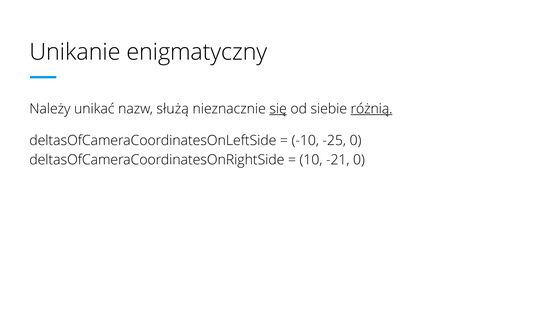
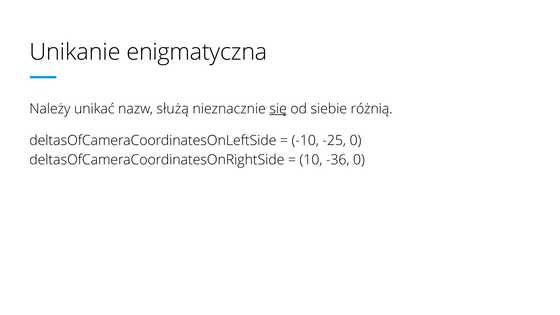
enigmatyczny: enigmatyczny -> enigmatyczna (197, 52)
różnią underline: present -> none (372, 109)
-21: -21 -> -36 (338, 160)
